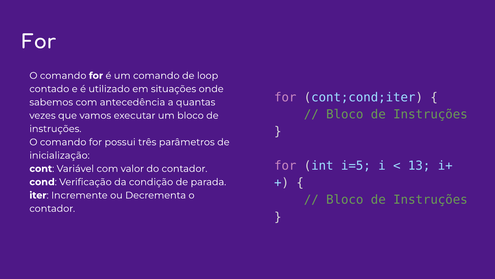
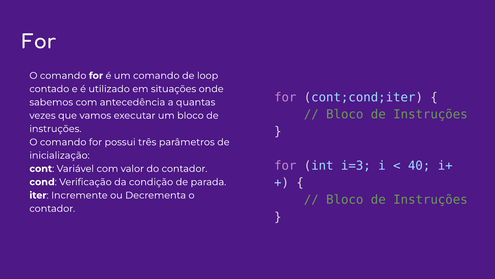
i=5: i=5 -> i=3 (356, 165)
13: 13 -> 40 (419, 165)
